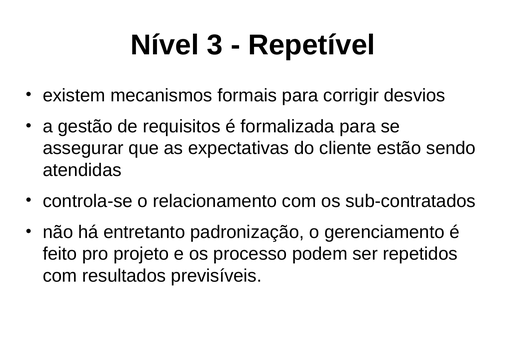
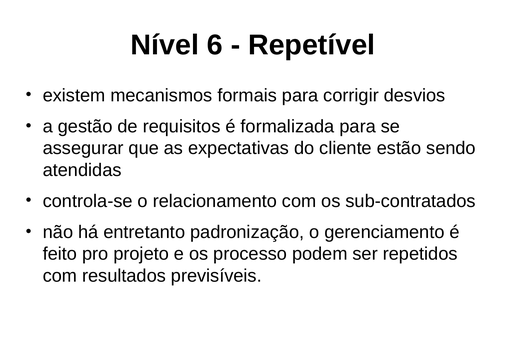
3: 3 -> 6 (215, 45)
